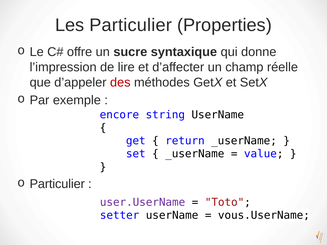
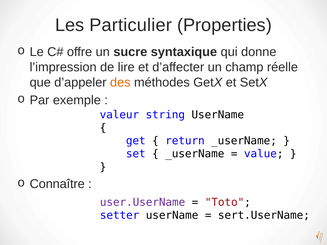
des colour: red -> orange (120, 82)
encore: encore -> valeur (119, 115)
Particulier: Particulier -> Connaître (57, 184)
vous.UserName: vous.UserName -> sert.UserName (264, 216)
